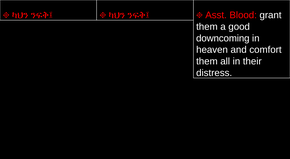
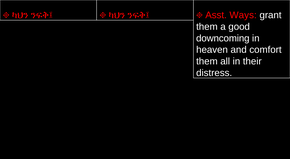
Blood: Blood -> Ways (243, 15)
